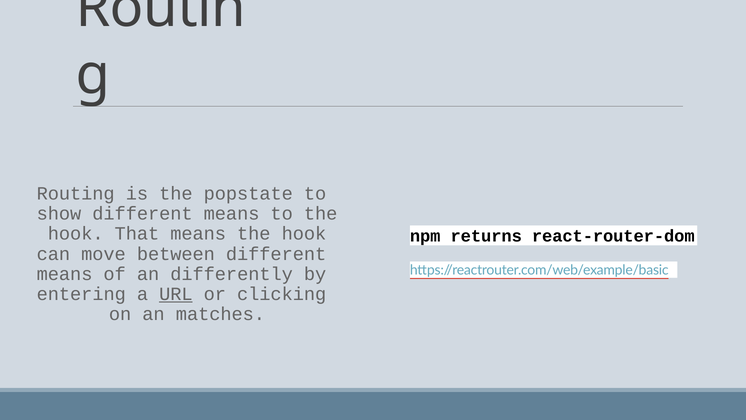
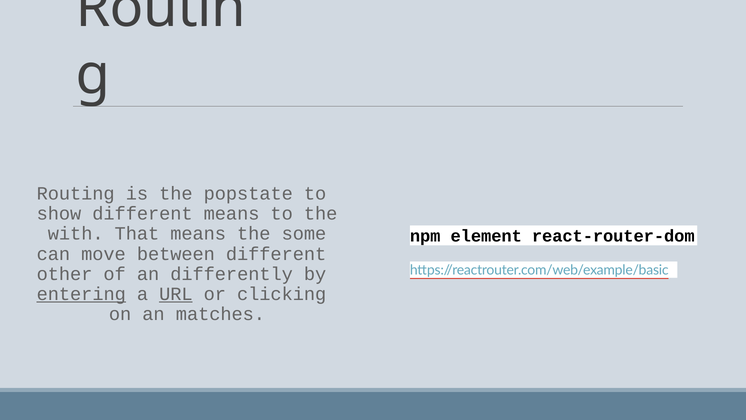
hook: hook -> with (76, 234)
means the hook: hook -> some (304, 234)
returns: returns -> element (486, 236)
means: means -> other (65, 274)
entering underline: none -> present (81, 294)
